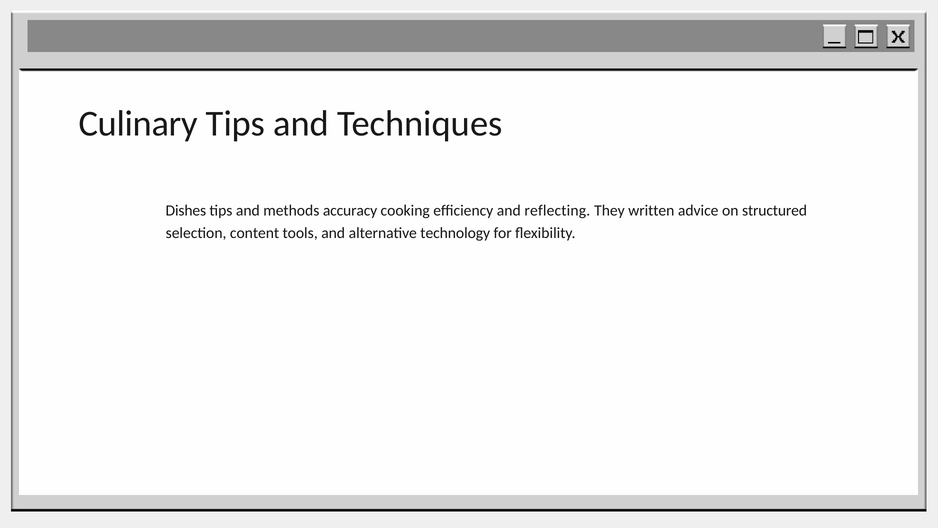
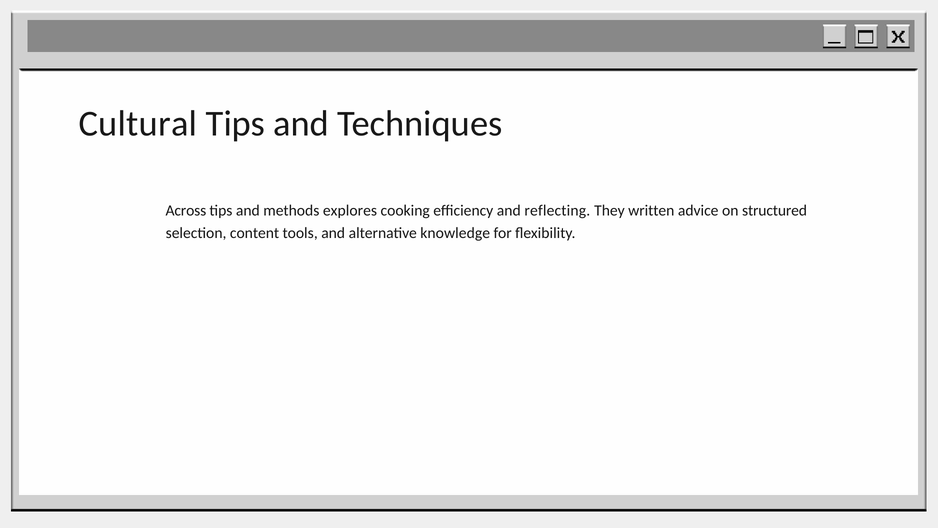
Culinary: Culinary -> Cultural (138, 124)
Dishes: Dishes -> Across (186, 210)
accuracy: accuracy -> explores (350, 210)
technology: technology -> knowledge (455, 233)
